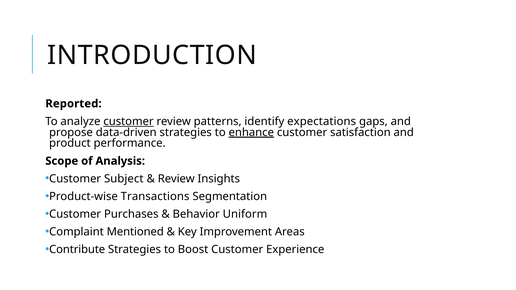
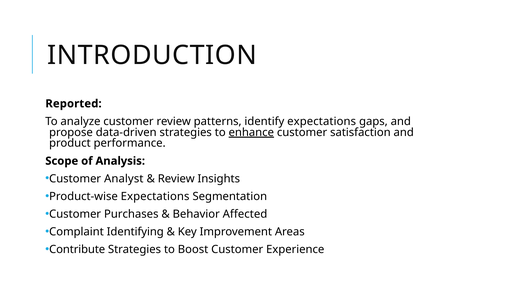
customer underline: present -> none (129, 121)
Subject: Subject -> Analyst (124, 179)
Product-wise Transactions: Transactions -> Expectations (155, 197)
Uniform: Uniform -> Affected (245, 214)
Mentioned: Mentioned -> Identifying (135, 232)
